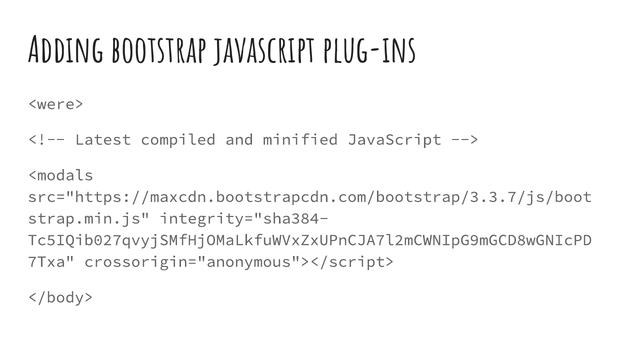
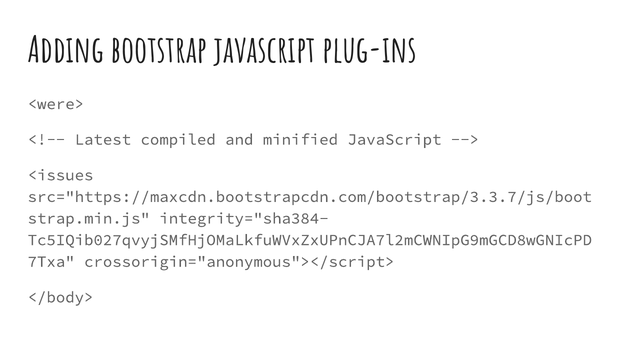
<modals: <modals -> <issues (61, 175)
